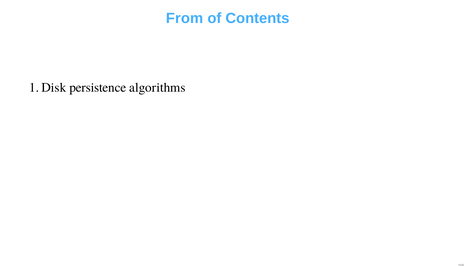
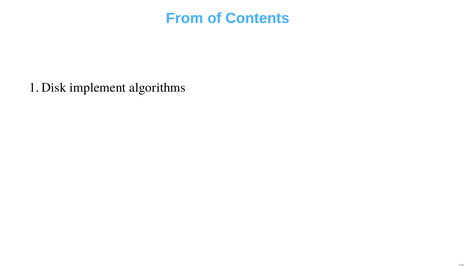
persistence: persistence -> implement (98, 88)
